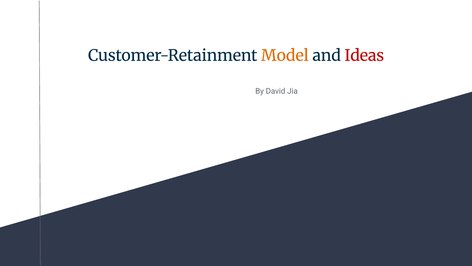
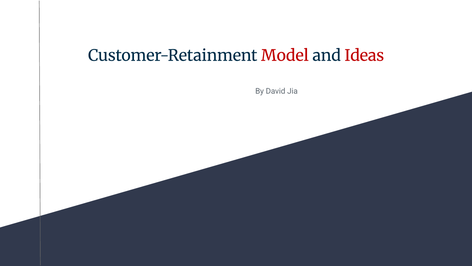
Model colour: orange -> red (285, 56)
